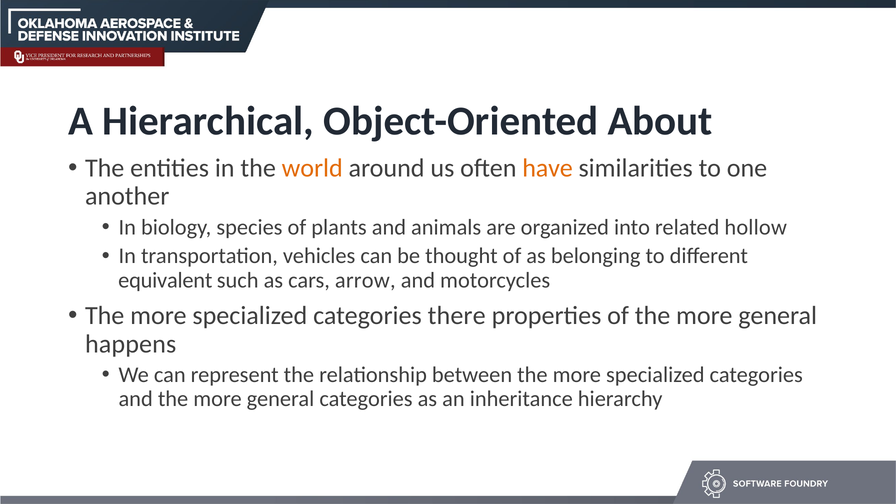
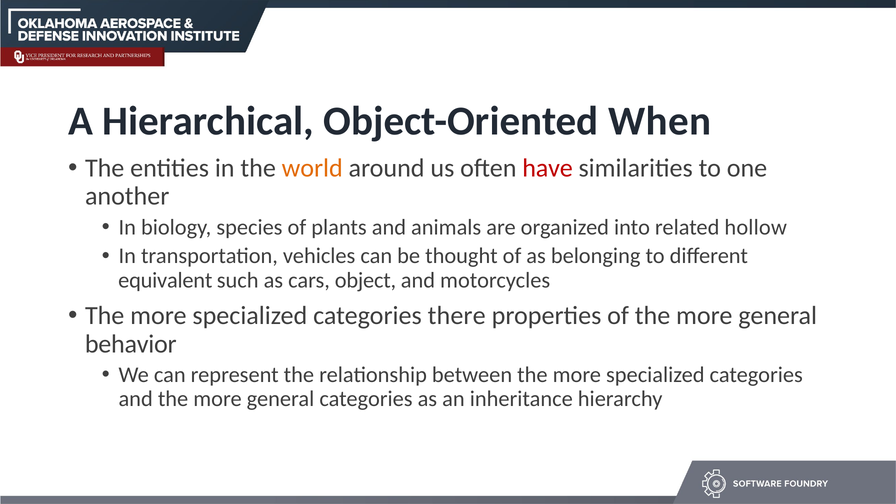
About: About -> When (660, 121)
have colour: orange -> red (548, 168)
arrow: arrow -> object (365, 280)
happens: happens -> behavior (131, 344)
